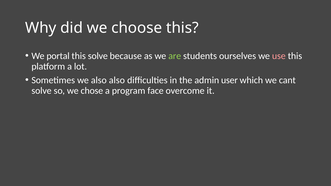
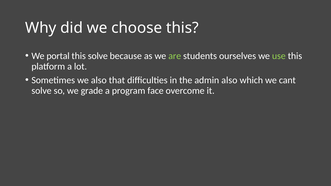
use colour: pink -> light green (279, 56)
also also: also -> that (117, 80)
admin user: user -> also (229, 80)
chose: chose -> grade (92, 91)
